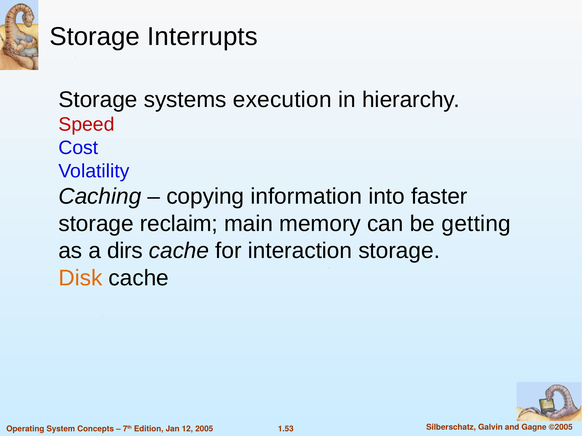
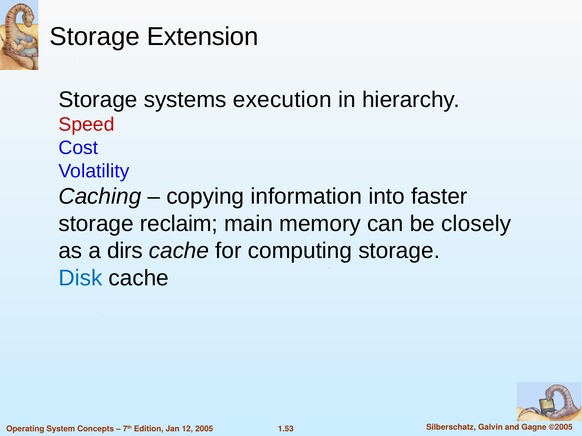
Interrupts: Interrupts -> Extension (203, 37)
getting: getting -> closely (476, 224)
interaction: interaction -> computing (300, 251)
Disk colour: orange -> blue (80, 278)
